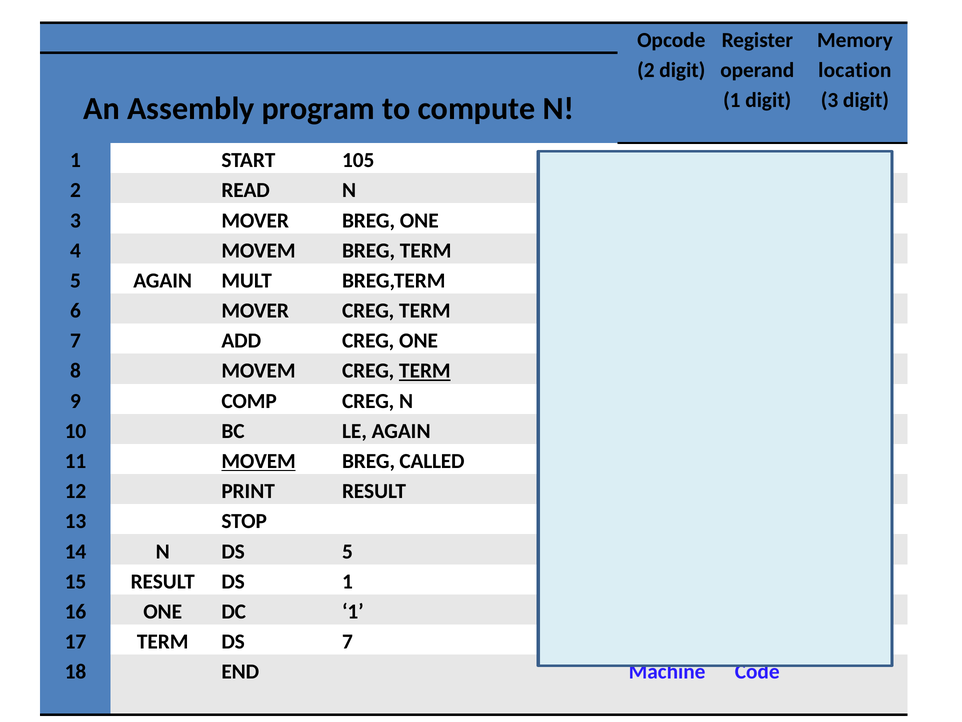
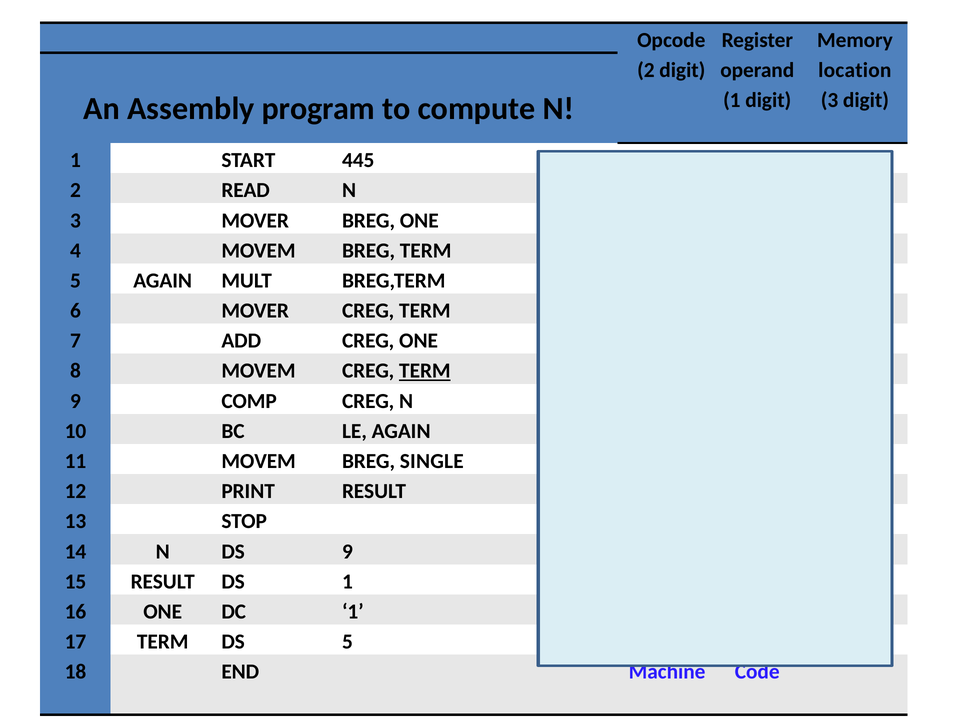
START 105: 105 -> 445 (358, 160)
MOVEM underline: present -> none (259, 461)
CALLED: CALLED -> SINGLE (432, 461)
DS 5: 5 -> 9 (347, 551)
DS 7: 7 -> 5 (347, 641)
